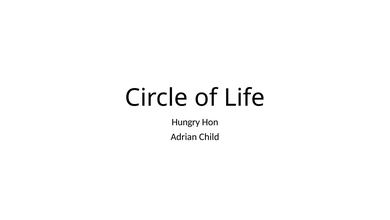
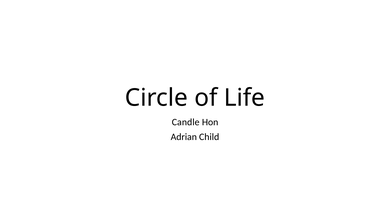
Hungry: Hungry -> Candle (186, 122)
